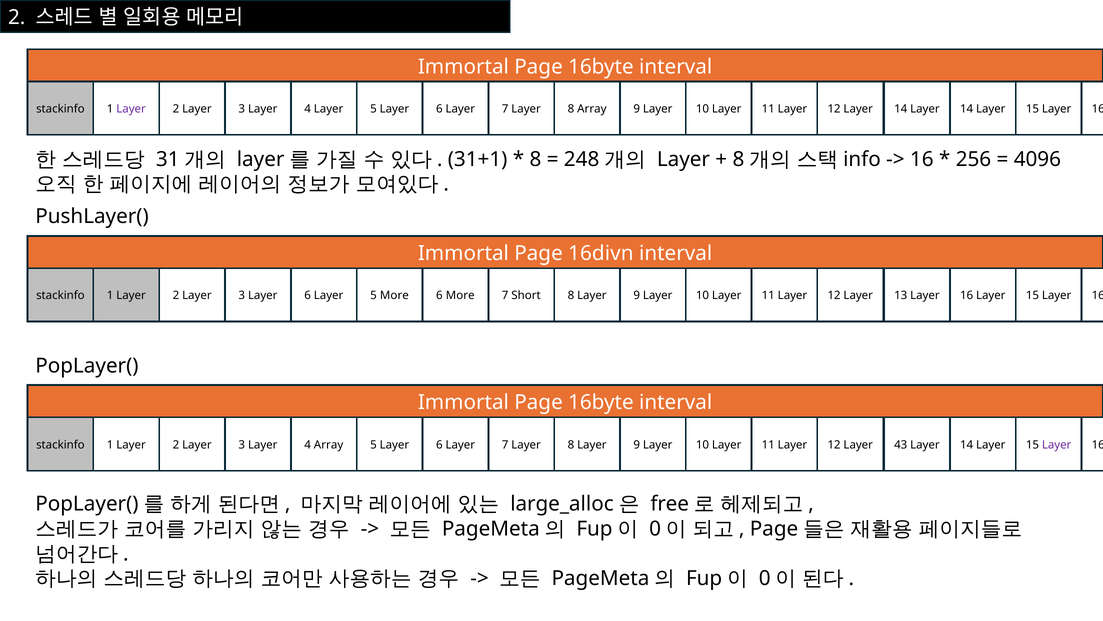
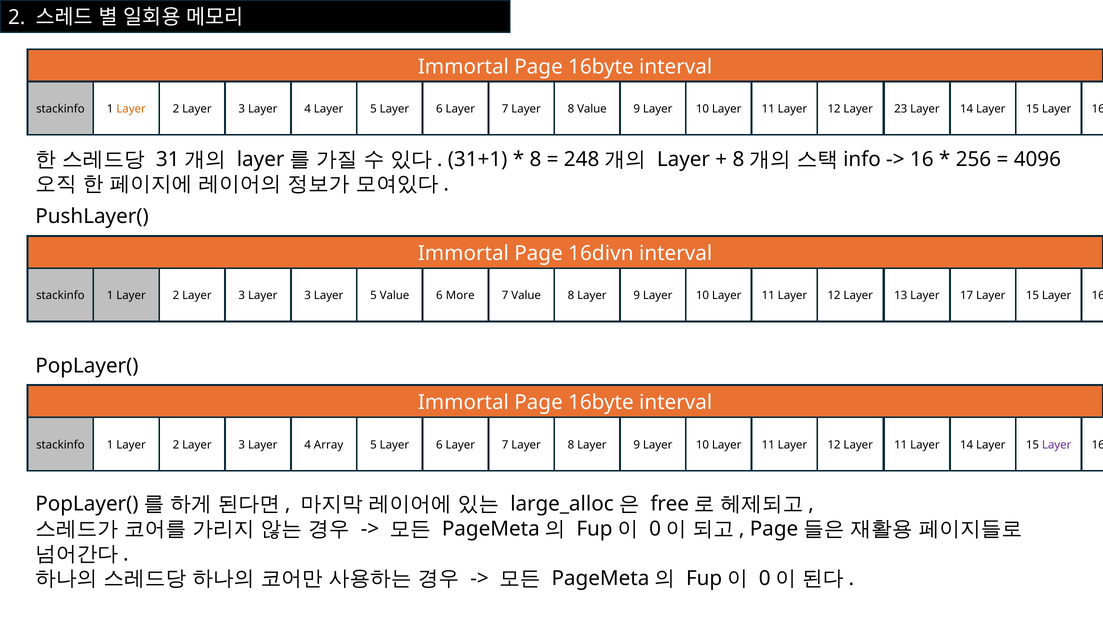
Layer colour: purple -> orange (131, 109)
8 Array: Array -> Value (592, 109)
12 Layer 14: 14 -> 23 (901, 109)
3 Layer 6: 6 -> 3 (308, 295)
5 More: More -> Value (394, 295)
7 Short: Short -> Value (526, 295)
13 Layer 16: 16 -> 17 (967, 295)
12 Layer 43: 43 -> 11 (901, 444)
